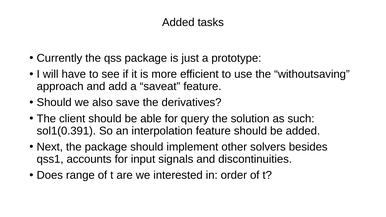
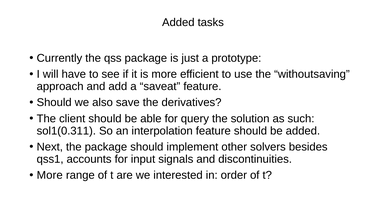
sol1(0.391: sol1(0.391 -> sol1(0.311 (66, 131)
Does: Does -> More (50, 175)
